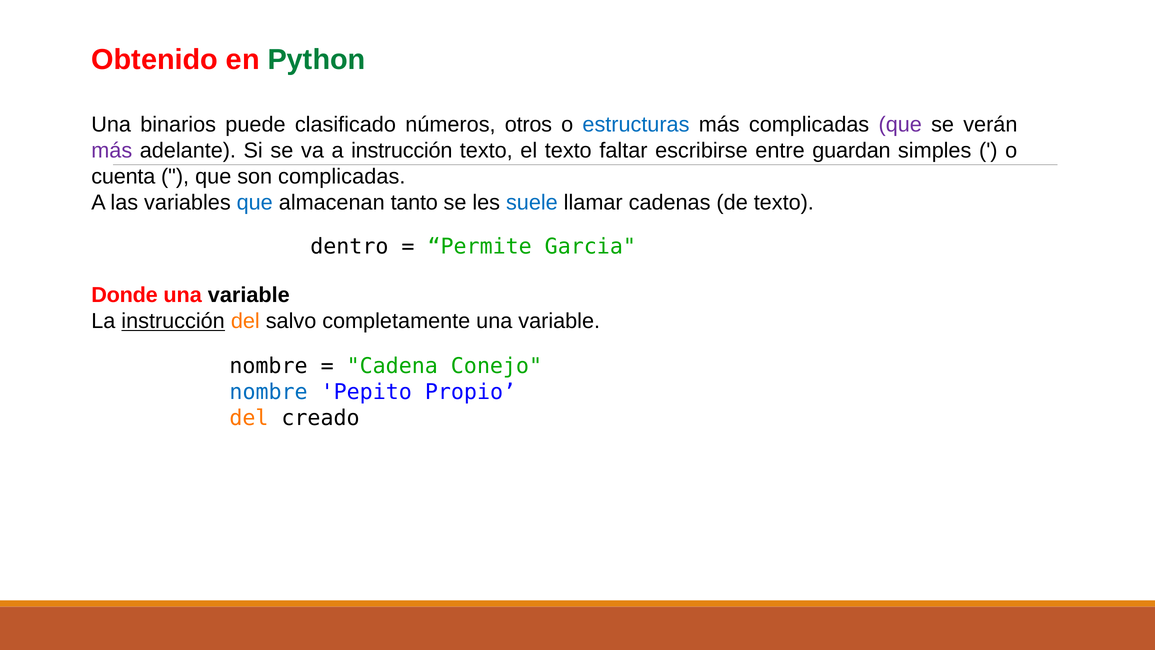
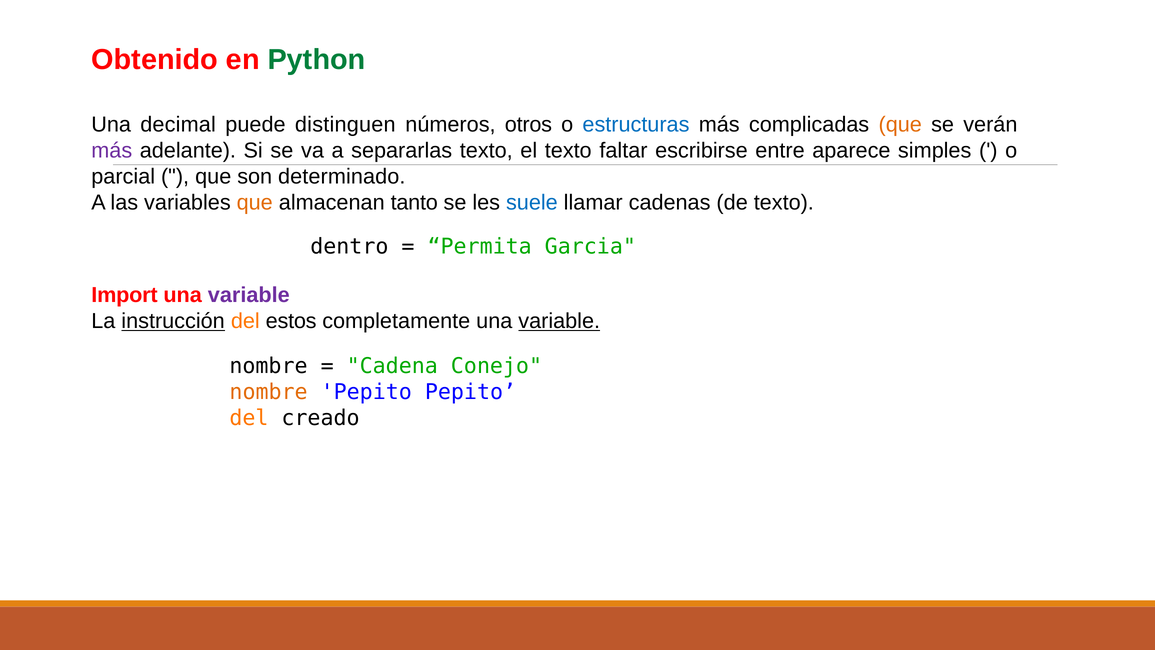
binarios: binarios -> decimal (178, 124)
clasificado: clasificado -> distinguen (345, 124)
que colour: purple -> orange (900, 124)
a instrucción: instrucción -> separarlas (402, 150)
guardan: guardan -> aparece (851, 150)
cuenta: cuenta -> parcial (123, 176)
son complicadas: complicadas -> determinado (342, 176)
que colour: blue -> orange (255, 202)
Permite: Permite -> Permita (480, 246)
Donde: Donde -> Import (124, 295)
variable colour: black -> purple (249, 295)
salvo: salvo -> estos (291, 321)
variable underline: none -> present (559, 321)
nombre colour: blue -> orange (269, 392)
Pepito Propio: Propio -> Pepito (471, 392)
